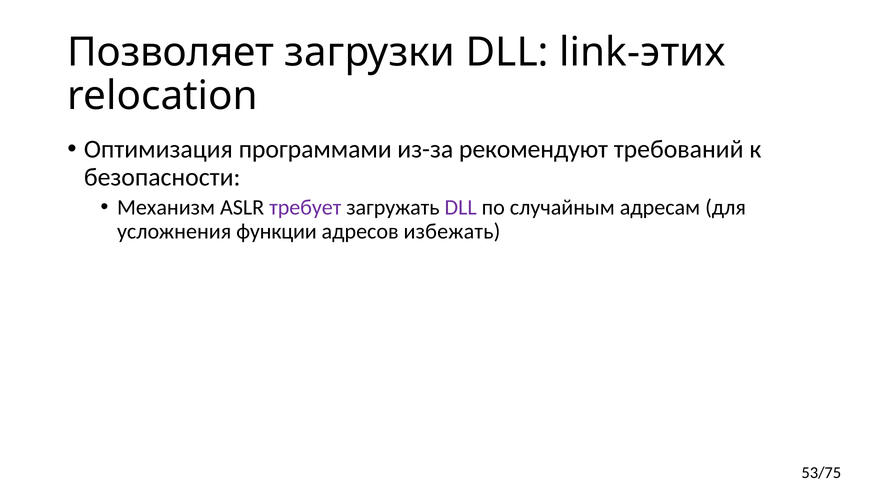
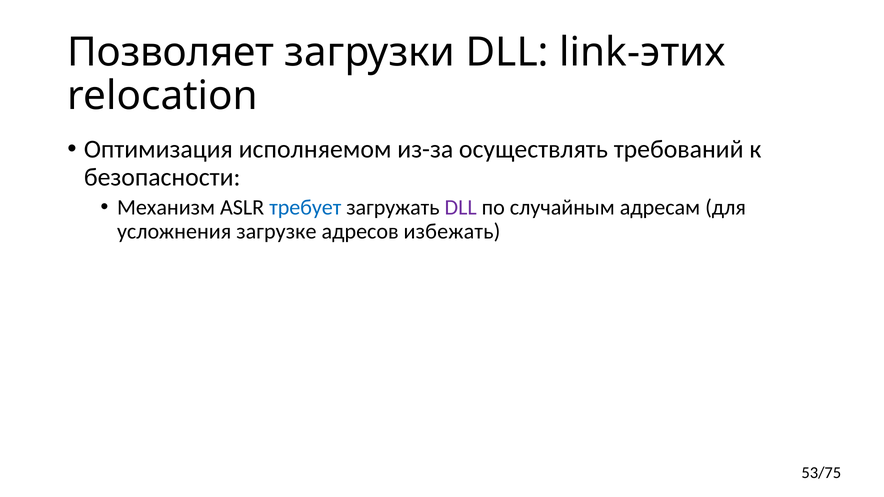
программами: программами -> исполняемом (315, 149)
рекомендуют: рекомендуют -> осуществлять (533, 149)
требует colour: purple -> blue (305, 208)
функции: функции -> загрузке (276, 232)
